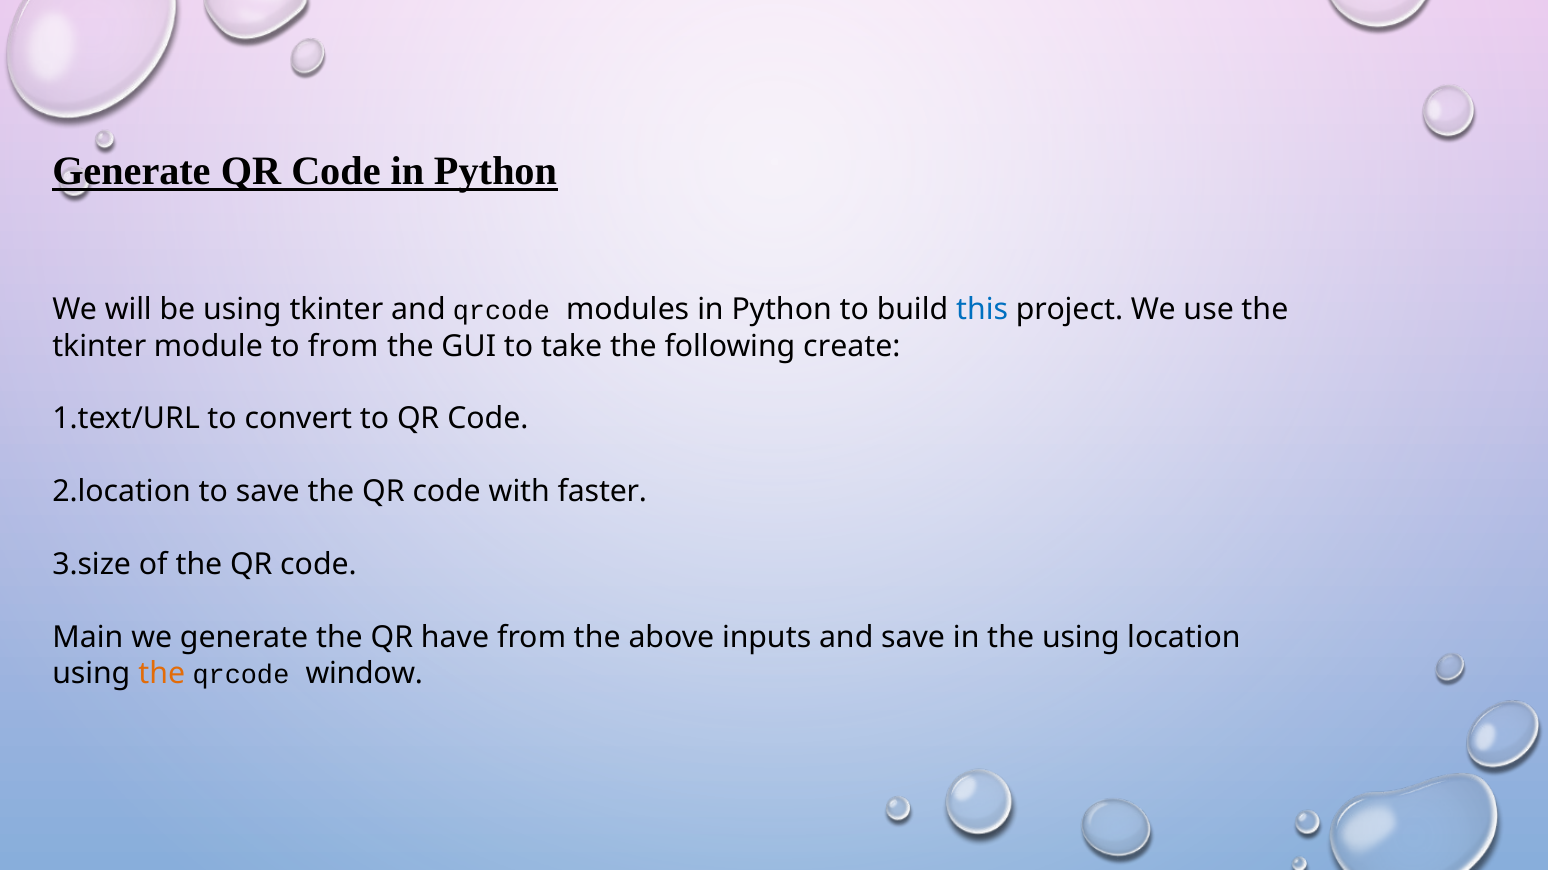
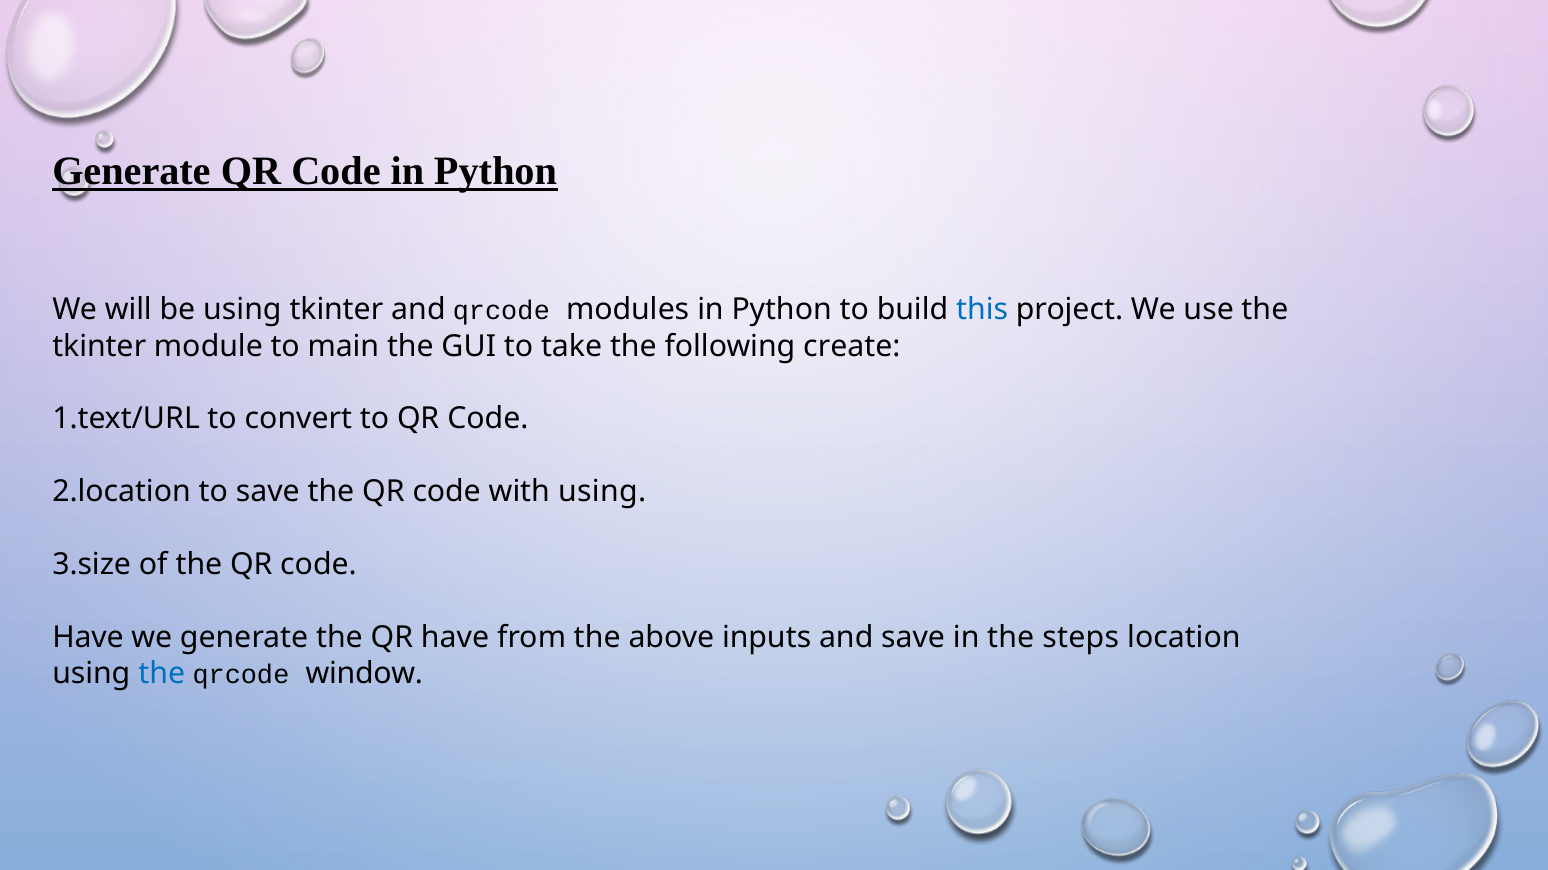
to from: from -> main (343, 346)
with faster: faster -> using (602, 492)
Main: Main -> Have (88, 637)
the using: using -> steps (1081, 637)
the colour: orange -> blue (162, 673)
